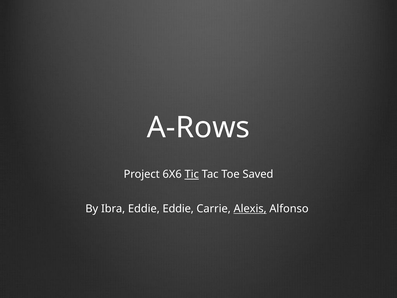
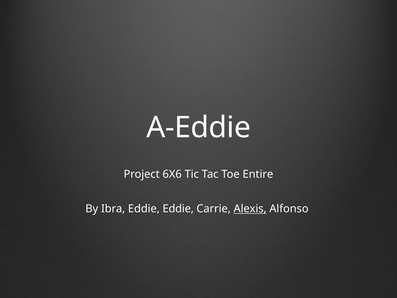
A-Rows: A-Rows -> A-Eddie (199, 127)
Tic underline: present -> none (192, 174)
Saved: Saved -> Entire (258, 174)
